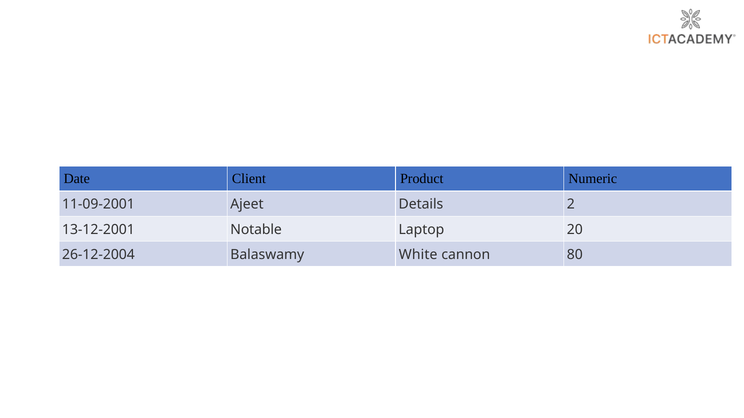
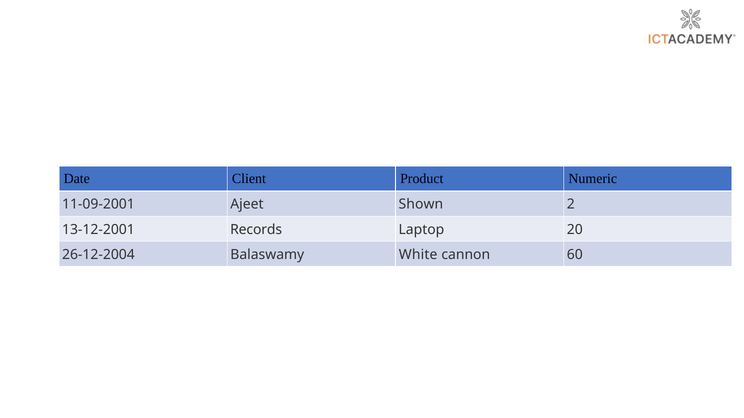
Details: Details -> Shown (421, 205)
Notable: Notable -> Records (256, 230)
80: 80 -> 60 (575, 255)
